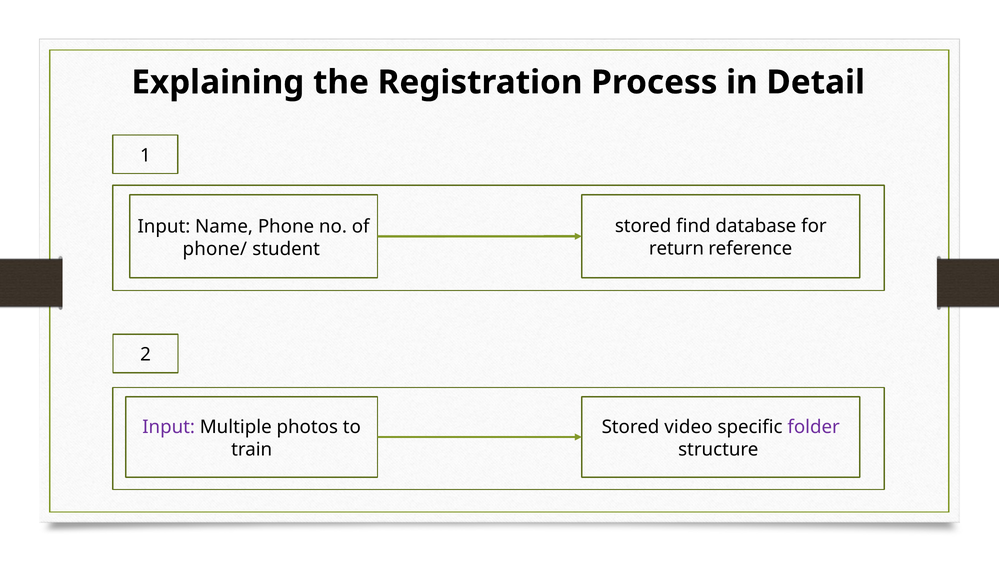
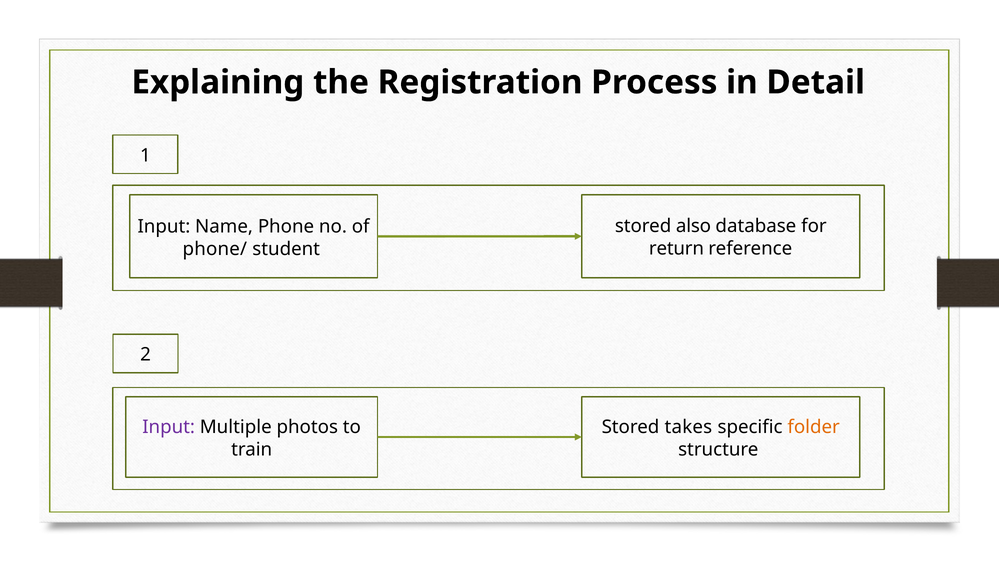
find: find -> also (694, 226)
video: video -> takes (688, 427)
folder colour: purple -> orange (814, 427)
